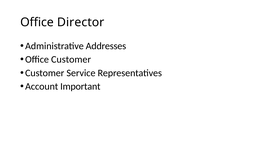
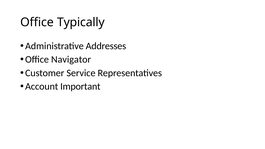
Director: Director -> Typically (81, 22)
Office Customer: Customer -> Navigator (71, 59)
